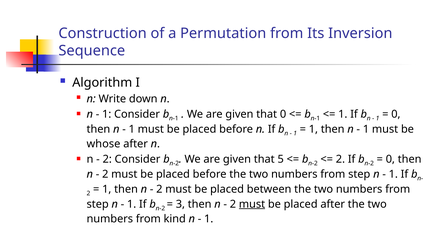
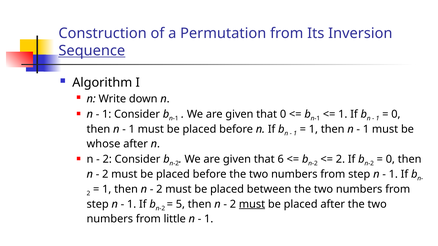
Sequence underline: none -> present (92, 51)
5: 5 -> 6 (281, 160)
3: 3 -> 5 (180, 204)
kind: kind -> little (175, 219)
